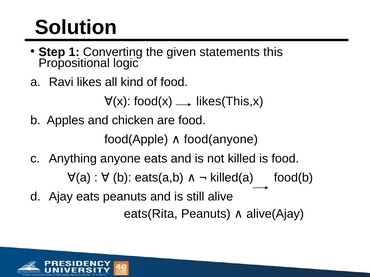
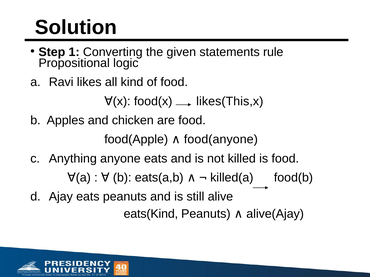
this: this -> rule (273, 52)
eats(Rita: eats(Rita -> eats(Kind (151, 214)
